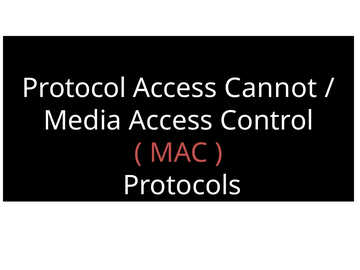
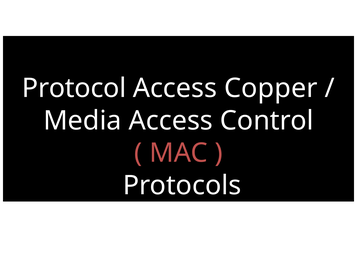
Cannot: Cannot -> Copper (271, 88)
